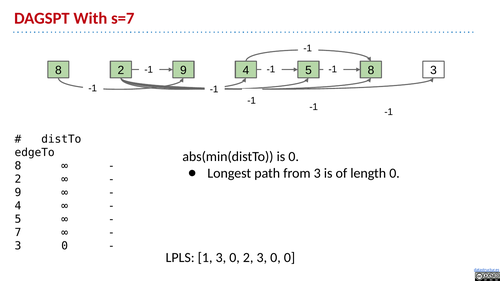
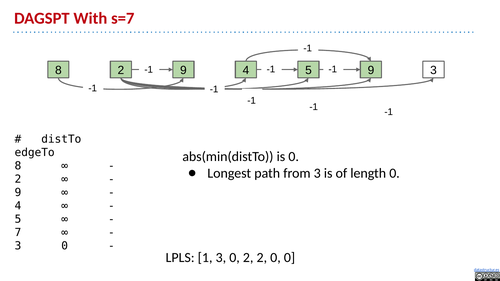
9 8: 8 -> 9 (371, 70)
2 3: 3 -> 2 (262, 258)
